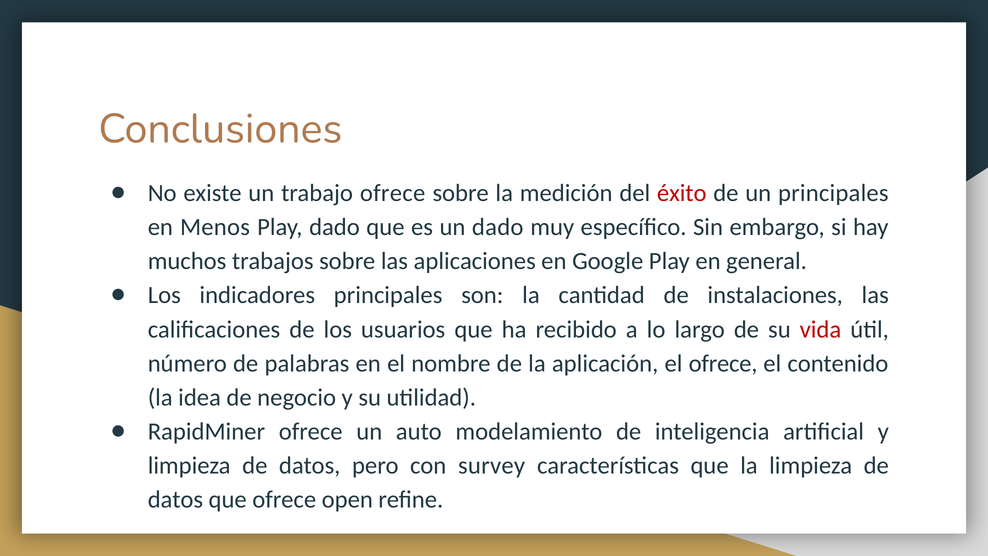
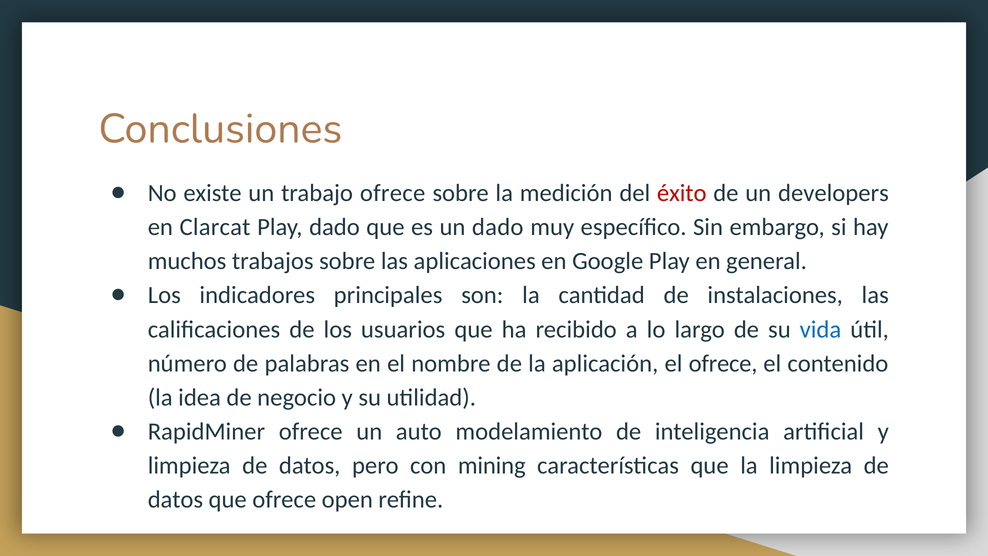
un principales: principales -> developers (833, 193)
Menos: Menos -> Clarcat (215, 227)
vida colour: red -> blue (820, 329)
survey: survey -> mining (492, 466)
